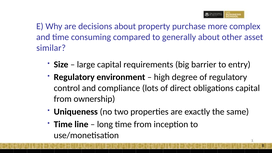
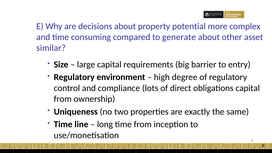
purchase: purchase -> potential (189, 26)
generally: generally -> generate (179, 37)
